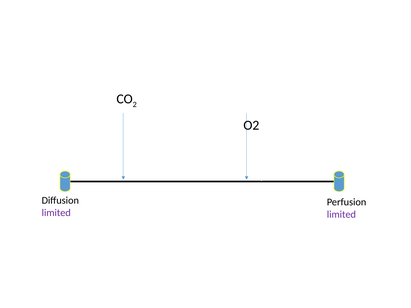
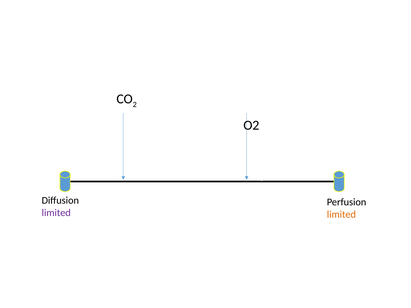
limited colour: purple -> orange (341, 215)
